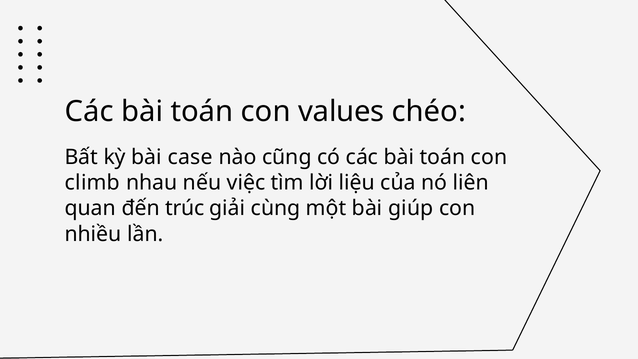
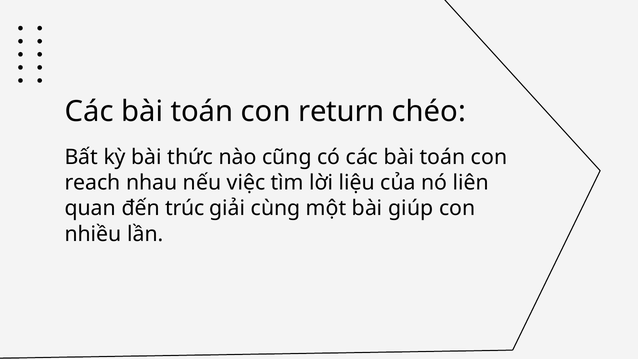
values: values -> return (341, 112)
case: case -> thức (190, 157)
climb: climb -> reach (93, 183)
